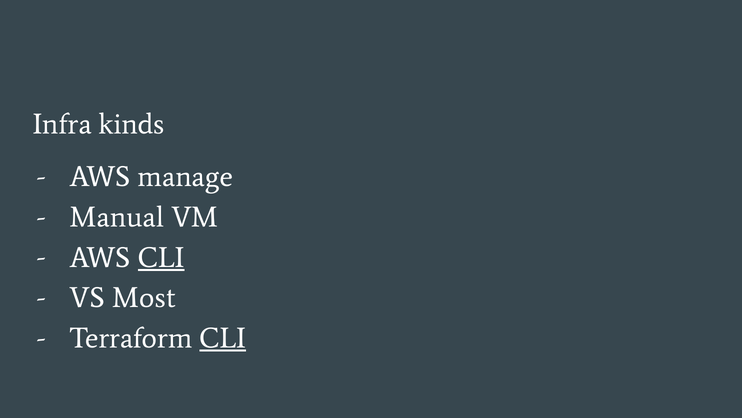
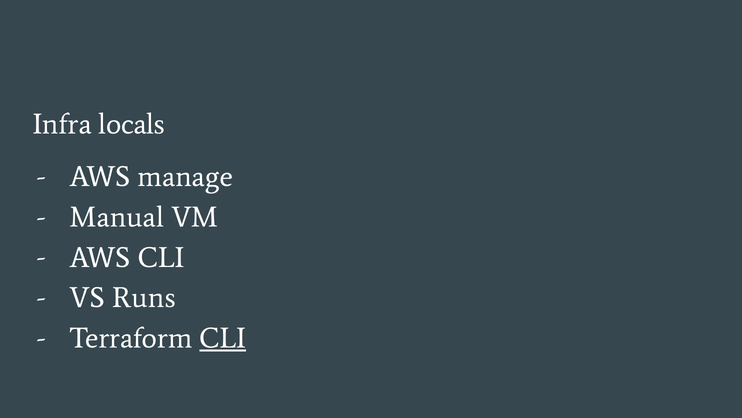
kinds: kinds -> locals (132, 124)
CLI underline: present -> none (161, 257)
Most: Most -> Runs (144, 297)
